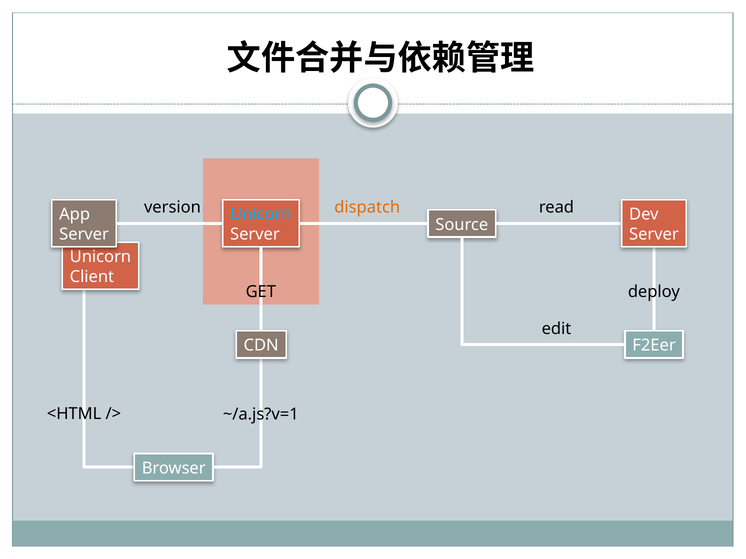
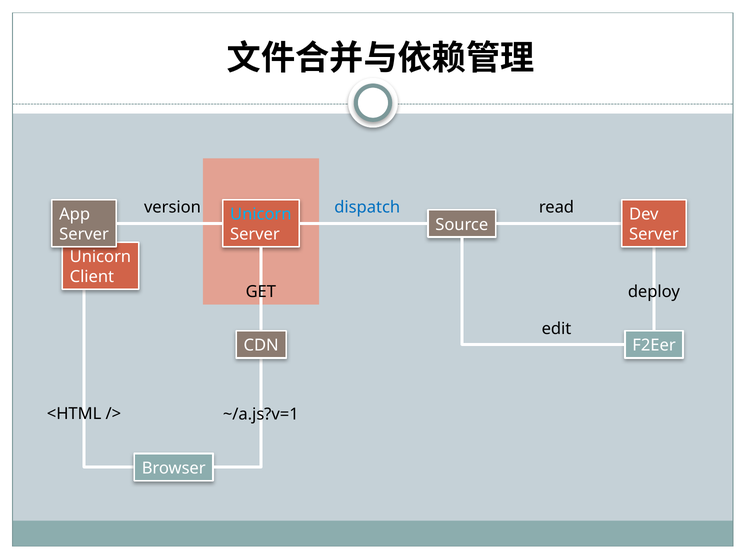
dispatch colour: orange -> blue (367, 207)
